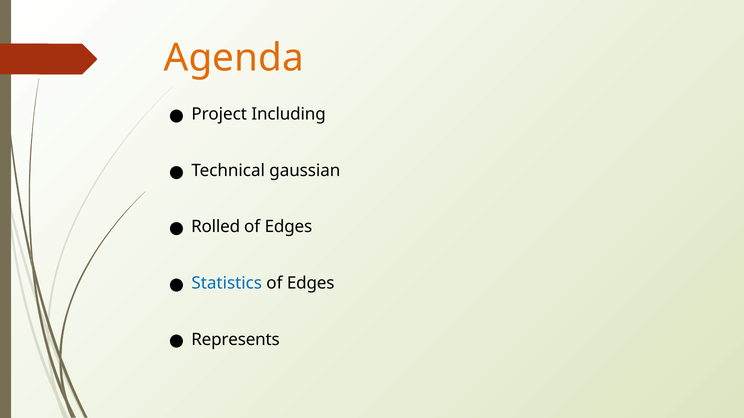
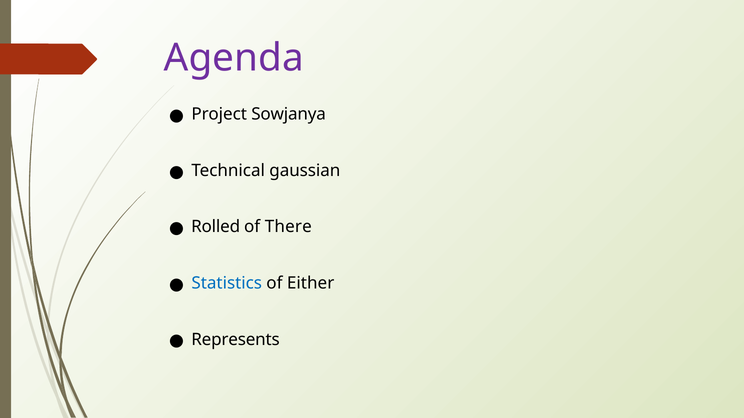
Agenda colour: orange -> purple (234, 58)
Including: Including -> Sowjanya (289, 114)
Edges: Edges -> There (288, 227)
Edges: Edges -> Either (311, 283)
